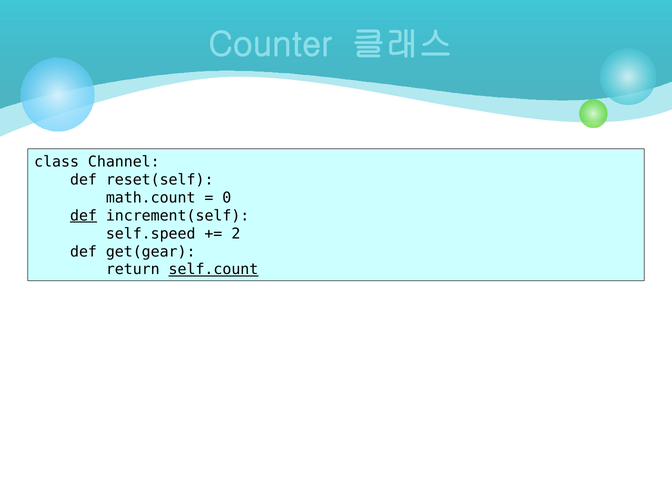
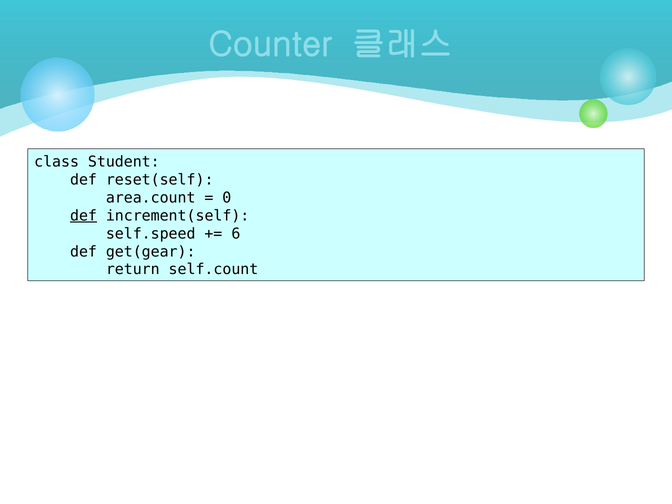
Channel: Channel -> Student (124, 162)
math.count: math.count -> area.count (151, 198)
2: 2 -> 6 (236, 234)
self.count underline: present -> none (213, 270)
